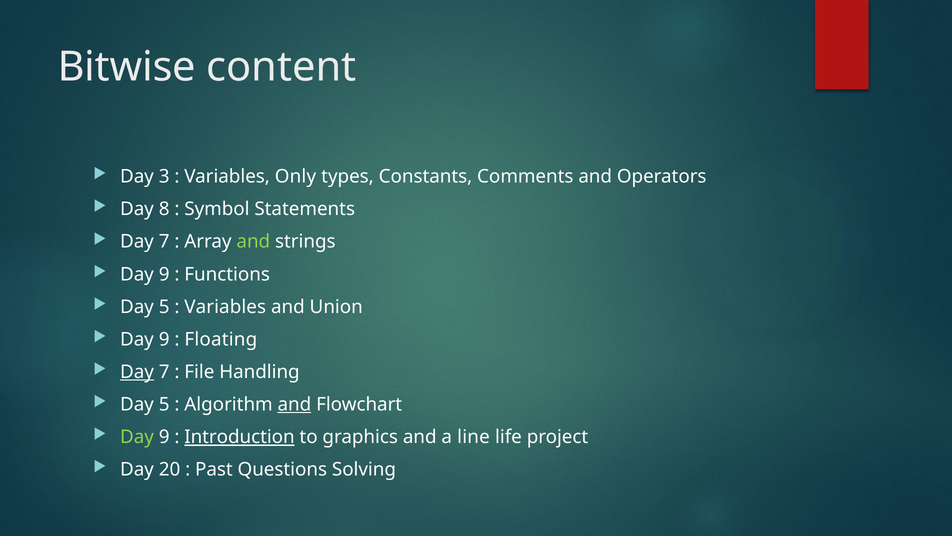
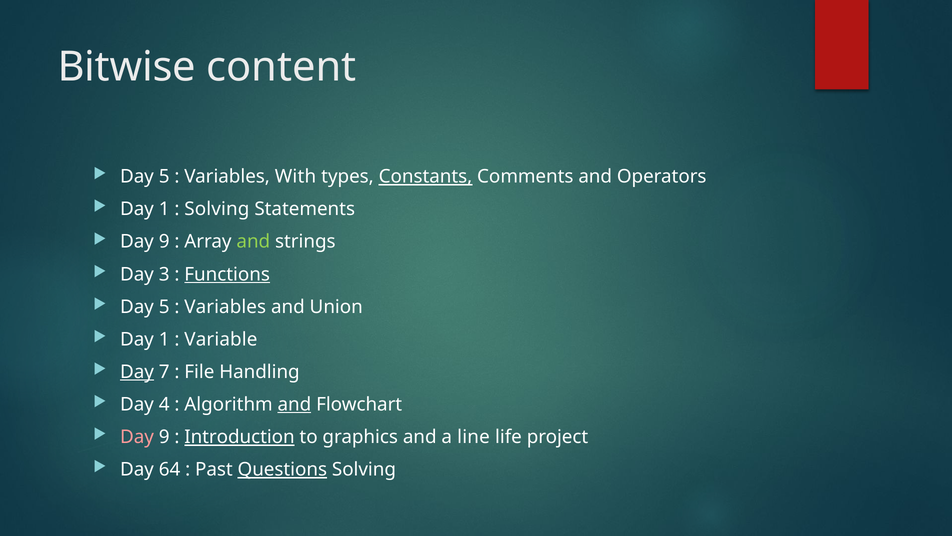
3: 3 -> 5 (164, 176)
Only: Only -> With (295, 176)
Constants underline: none -> present (425, 176)
8: 8 -> 1 (164, 209)
Symbol: Symbol -> Solving (217, 209)
7: 7 -> 9 (164, 242)
9: 9 -> 3 (164, 274)
Functions underline: none -> present (227, 274)
9: 9 -> 1 (164, 339)
Floating: Floating -> Variable (221, 339)
5: 5 -> 4 (164, 404)
Day colour: light green -> pink (137, 437)
20: 20 -> 64 (170, 469)
Questions underline: none -> present (282, 469)
